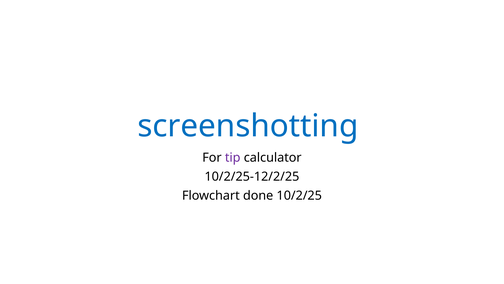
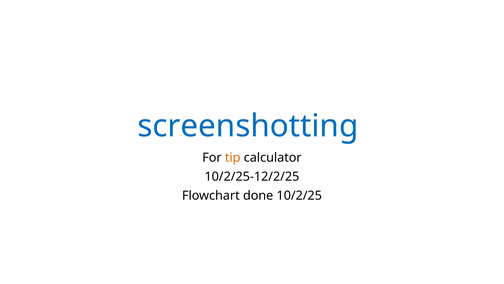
tip colour: purple -> orange (233, 158)
